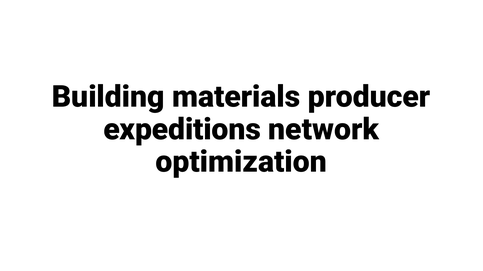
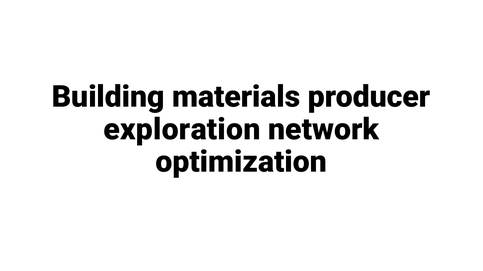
expeditions: expeditions -> exploration (182, 130)
